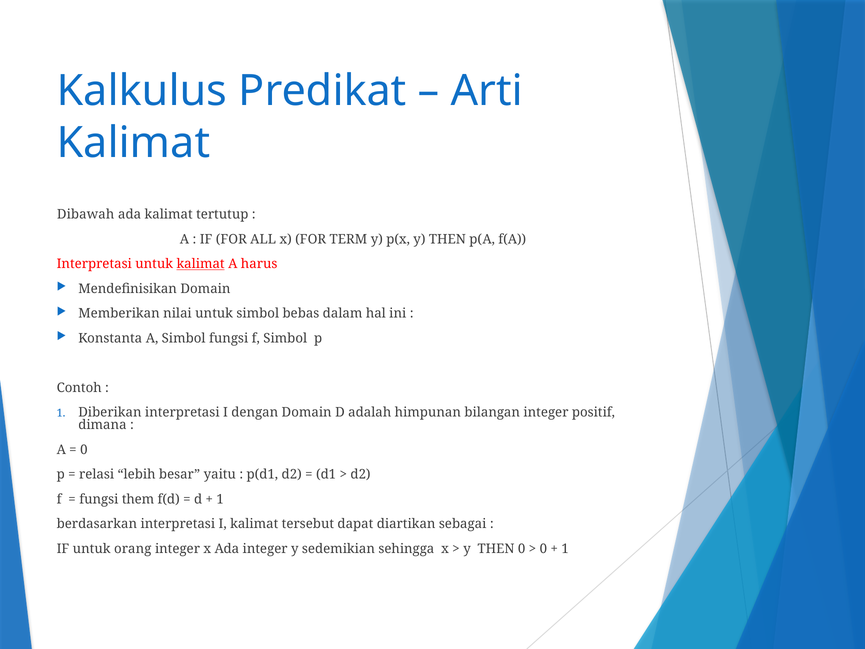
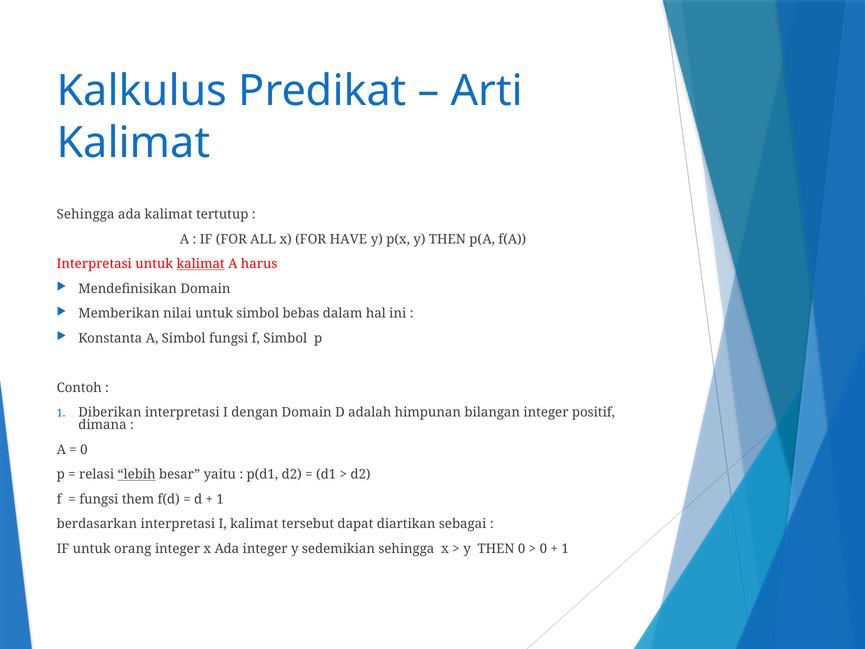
Dibawah: Dibawah -> Sehingga (86, 215)
TERM: TERM -> HAVE (348, 239)
lebih underline: none -> present (137, 474)
